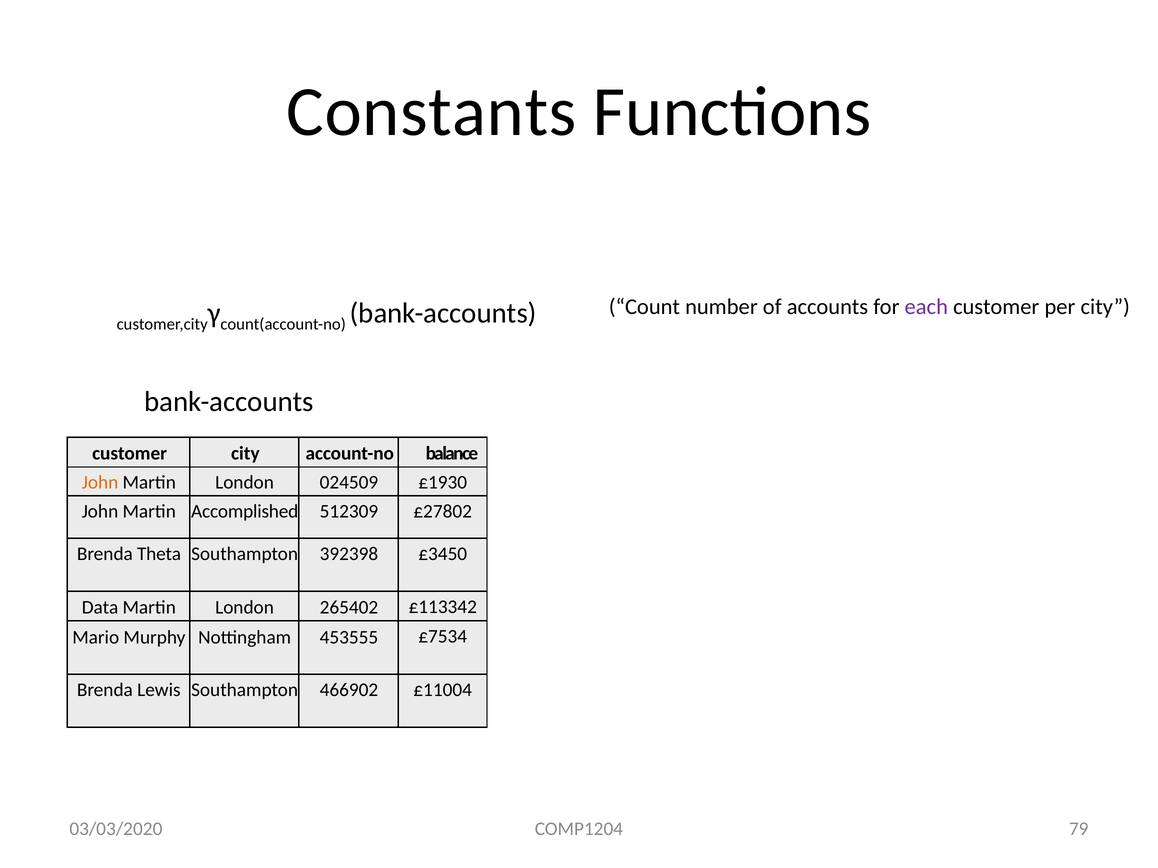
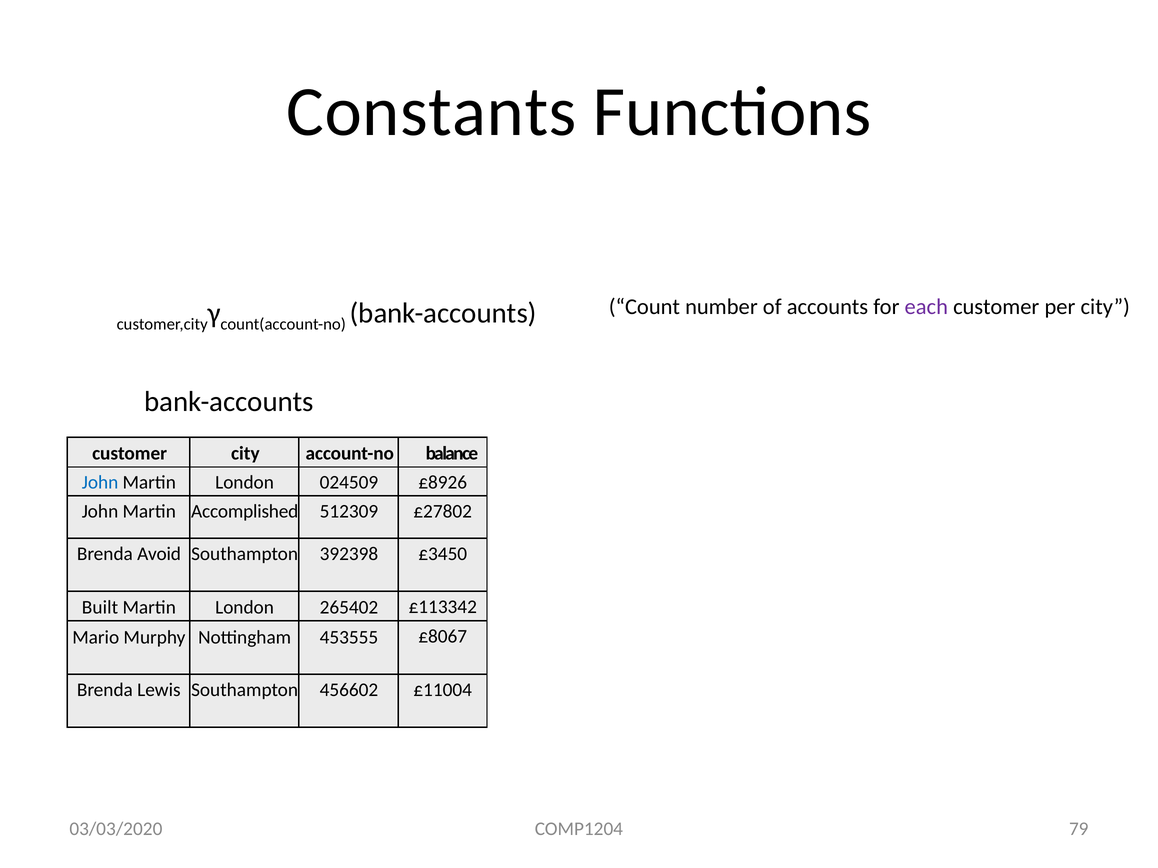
John colour: orange -> blue (100, 483)
£1930: £1930 -> £8926 (443, 483)
Theta: Theta -> Avoid (159, 554)
Data: Data -> Built (100, 608)
£7534: £7534 -> £8067 (443, 637)
466902: 466902 -> 456602 (349, 690)
